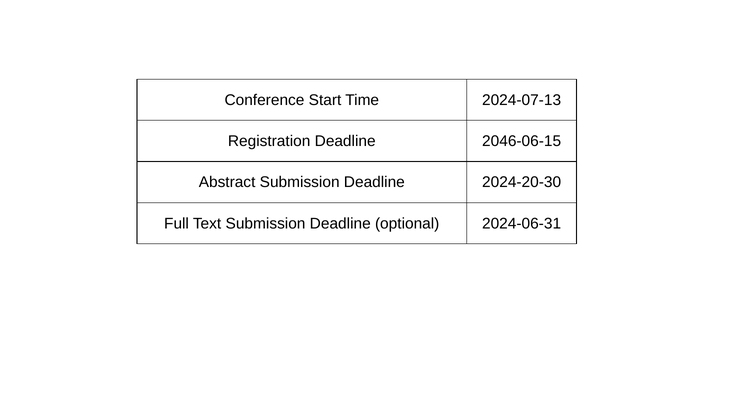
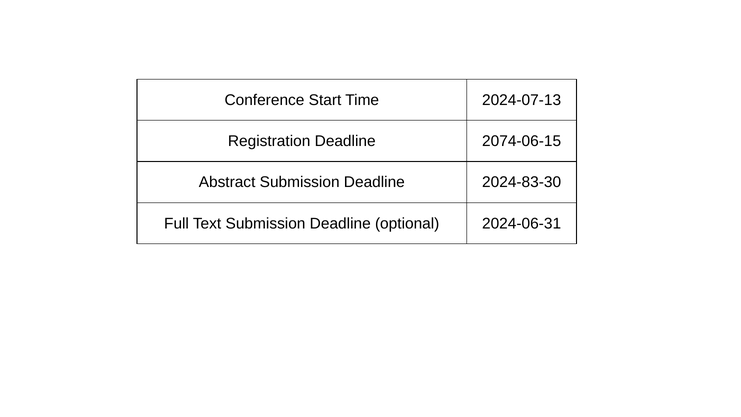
2046-06-15: 2046-06-15 -> 2074-06-15 (522, 141)
2024-20-30: 2024-20-30 -> 2024-83-30 (522, 182)
